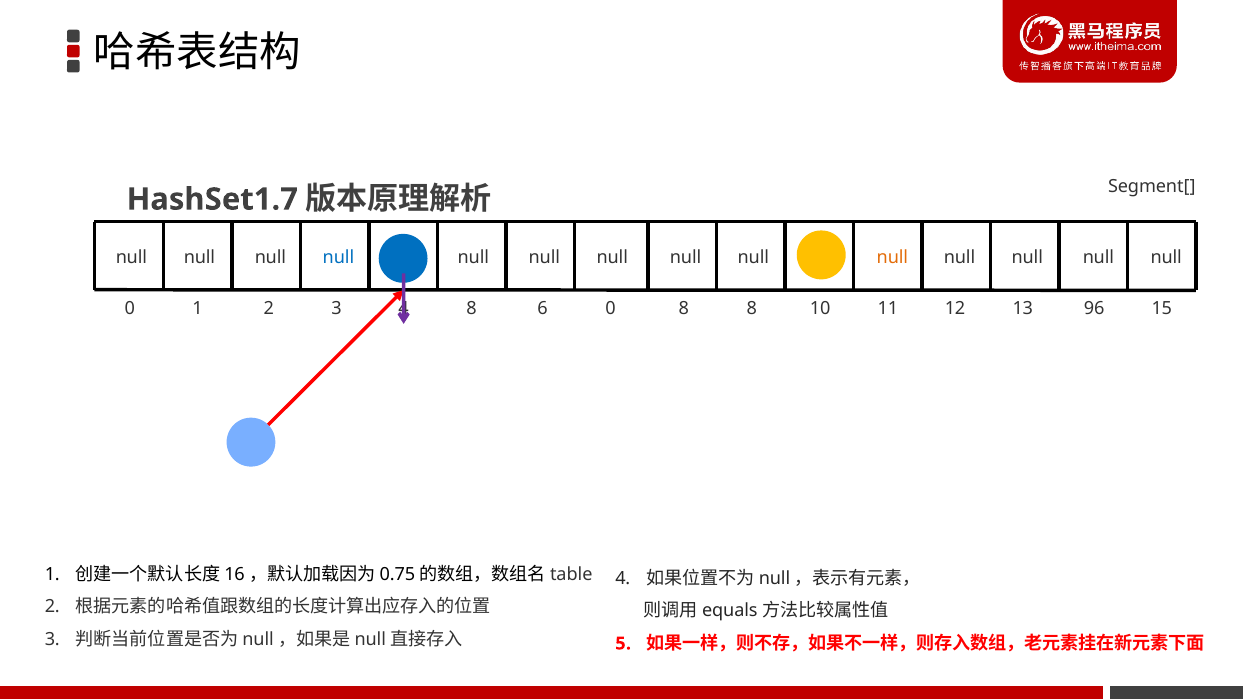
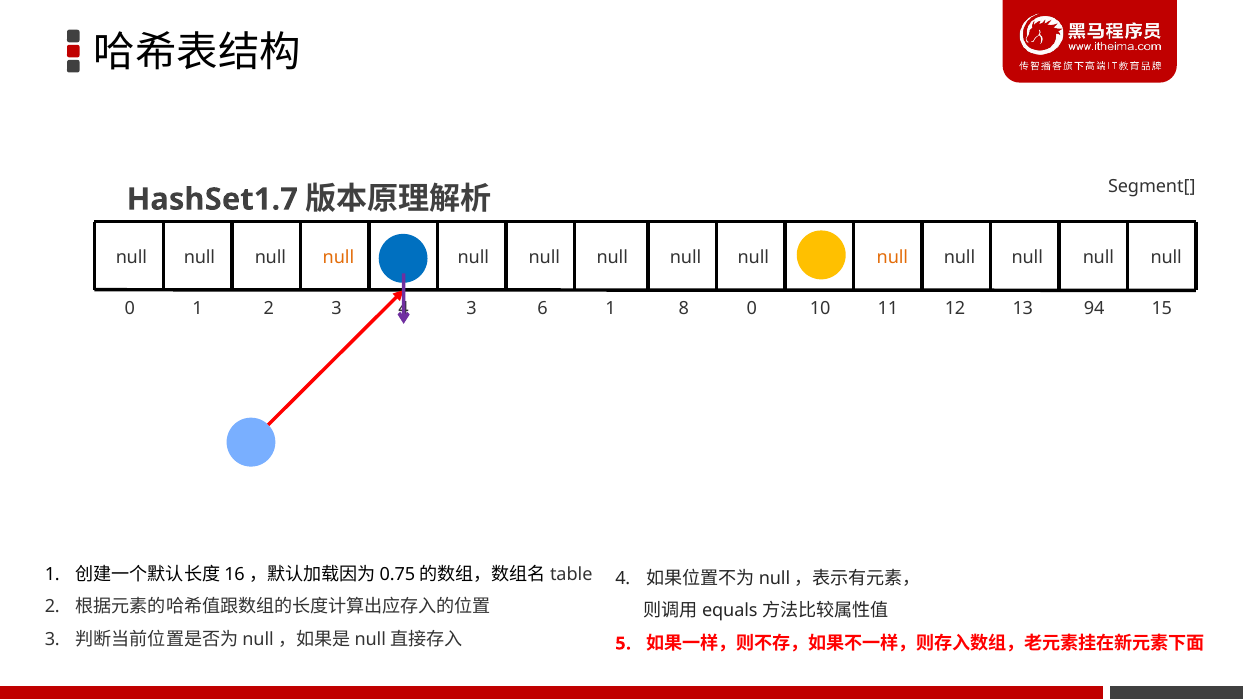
null colour: blue -> orange (338, 257)
8: 8 -> 3 (471, 308)
6 0: 0 -> 1 (610, 308)
8 8: 8 -> 0 (752, 308)
96: 96 -> 94 (1094, 308)
